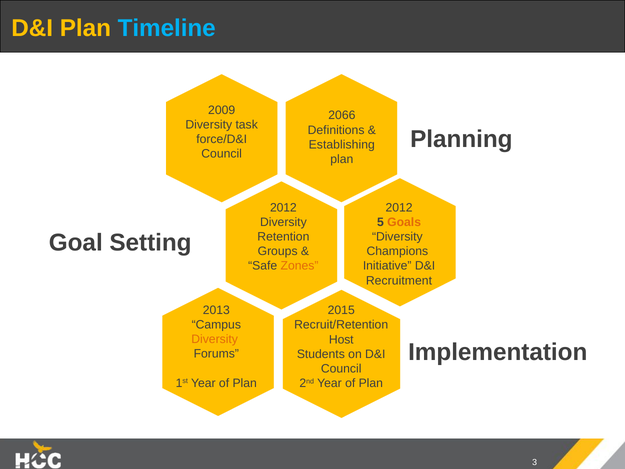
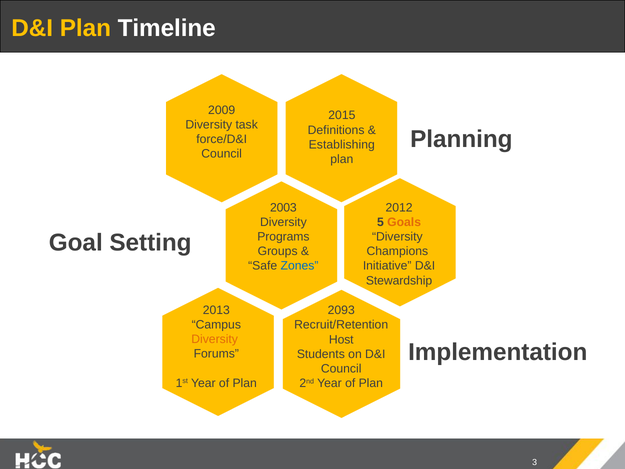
Timeline colour: light blue -> white (167, 28)
2066: 2066 -> 2015 (342, 115)
2012: 2012 -> 2003 (283, 207)
Retention: Retention -> Programs (283, 237)
Zones colour: orange -> blue (300, 266)
Recruitment: Recruitment -> Stewardship (399, 280)
2015: 2015 -> 2093 (341, 310)
